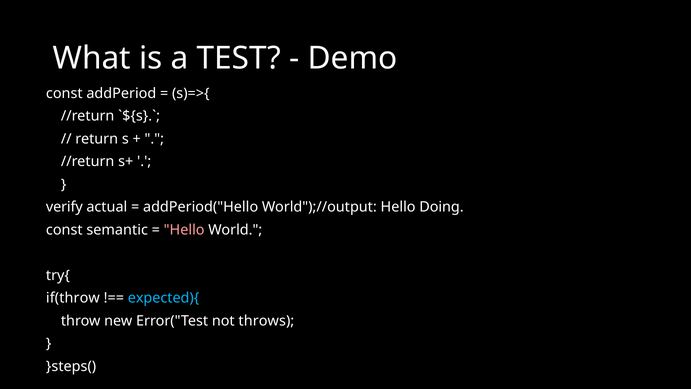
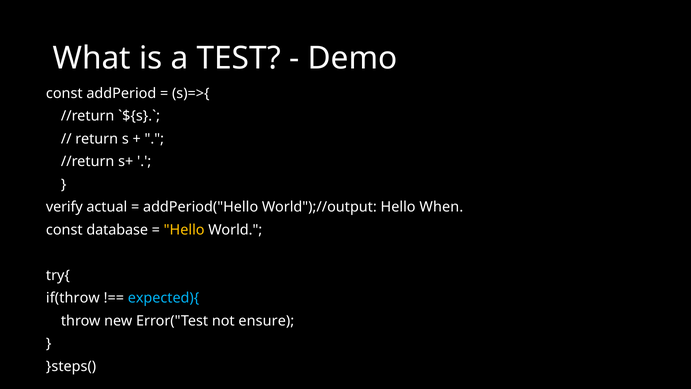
Doing: Doing -> When (441, 207)
semantic: semantic -> database (117, 230)
Hello colour: pink -> yellow (184, 230)
throws: throws -> ensure (266, 321)
